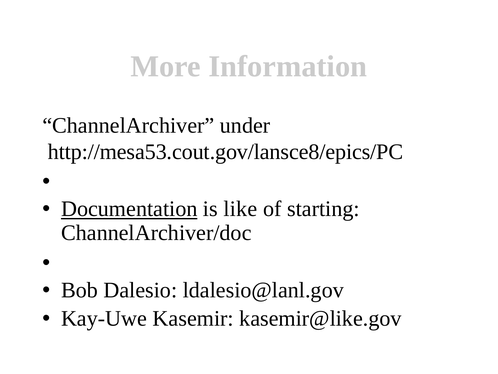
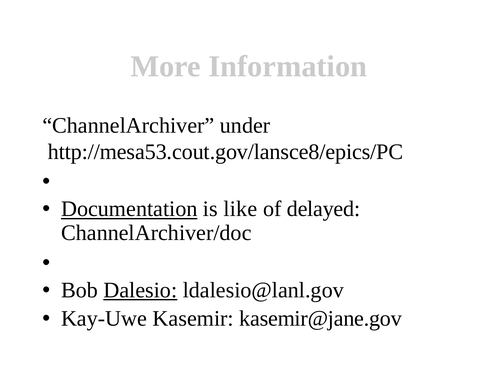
starting: starting -> delayed (324, 209)
Dalesio underline: none -> present (140, 290)
kasemir@like.gov: kasemir@like.gov -> kasemir@jane.gov (321, 318)
